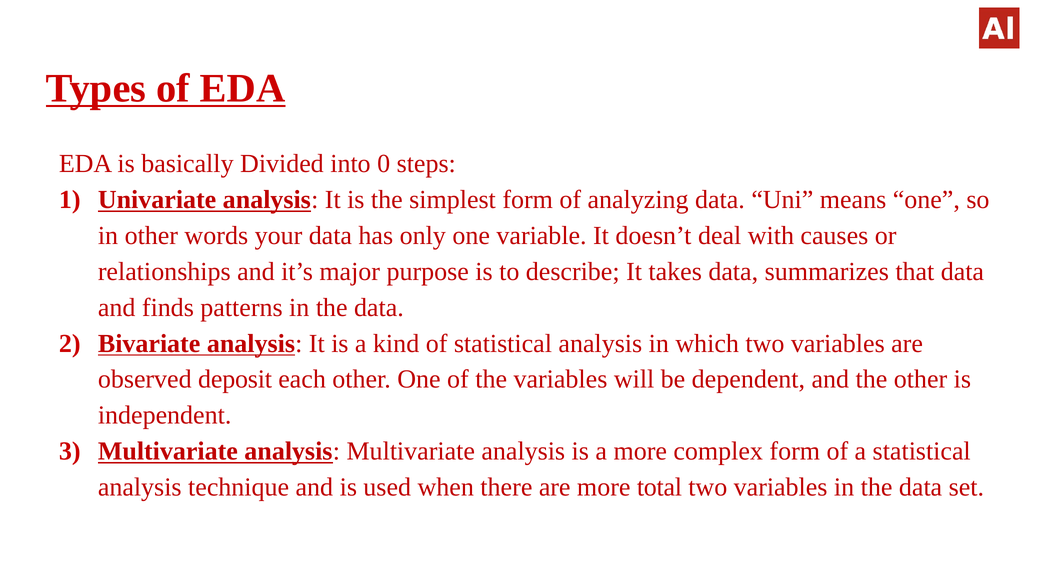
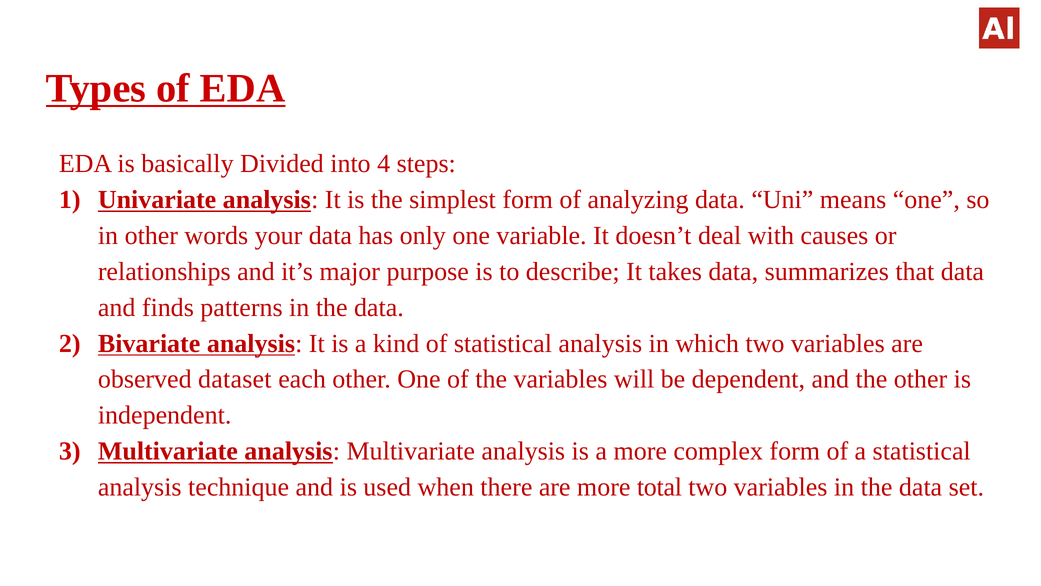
0: 0 -> 4 (384, 164)
deposit: deposit -> dataset (235, 379)
